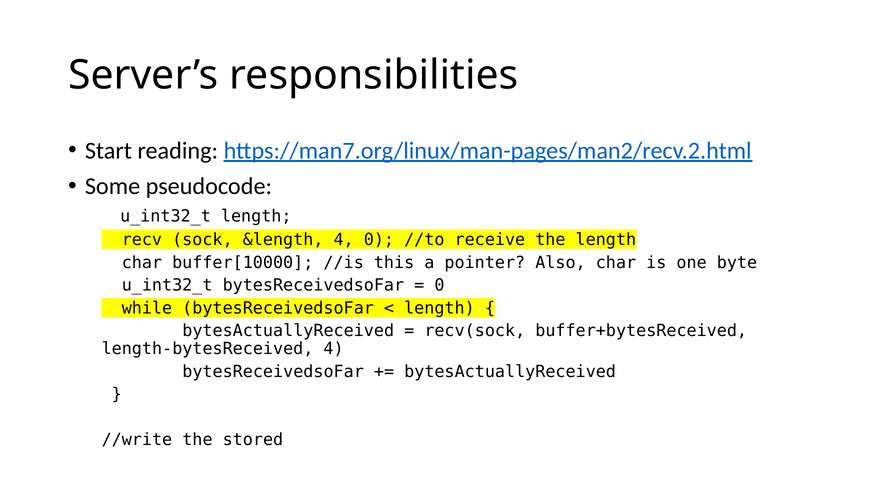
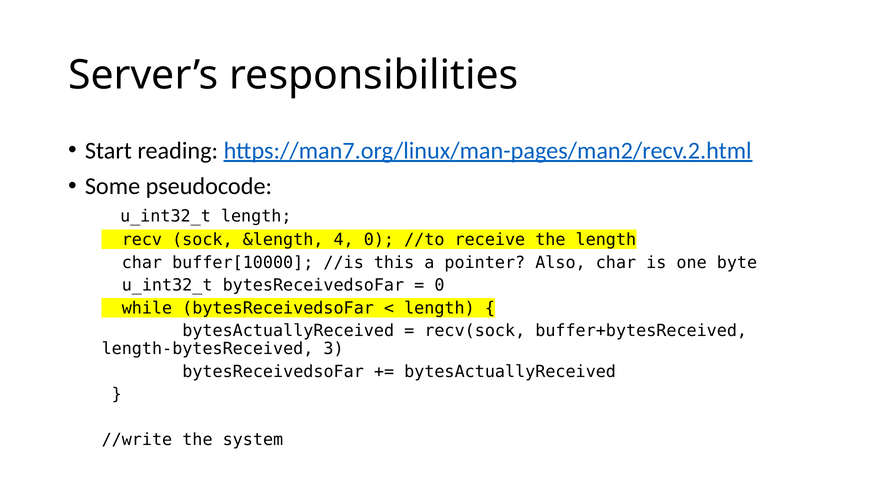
length-bytesReceived 4: 4 -> 3 (334, 349)
stored: stored -> system (253, 440)
